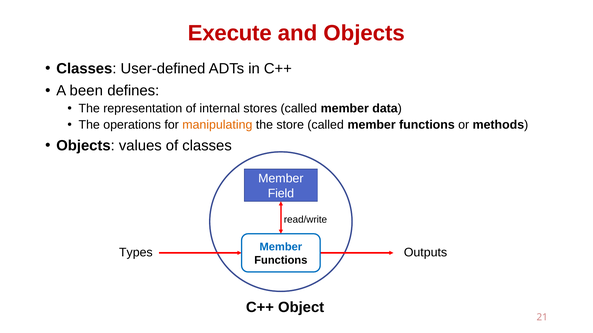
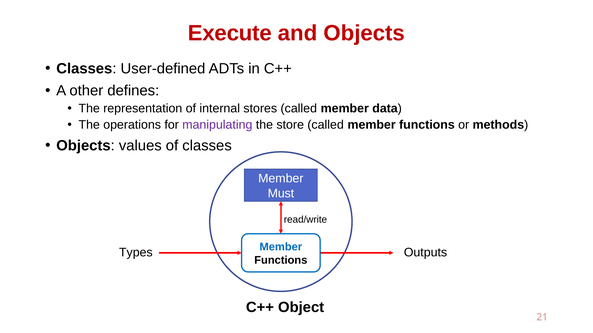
been: been -> other (86, 91)
manipulating colour: orange -> purple (217, 125)
Field: Field -> Must (281, 194)
